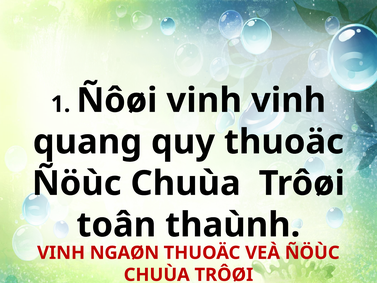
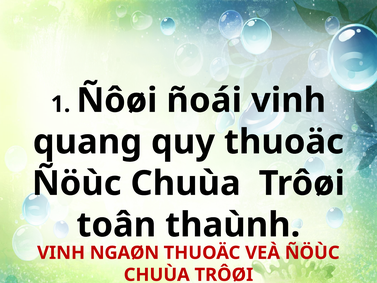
Ñôøi vinh: vinh -> ñoái (204, 100)
